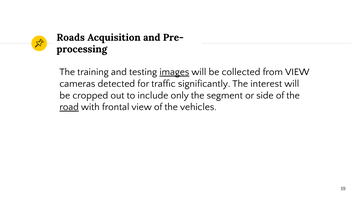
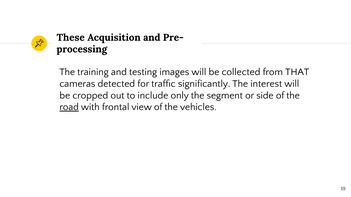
Roads: Roads -> These (71, 38)
images underline: present -> none (174, 72)
from VIEW: VIEW -> THAT (297, 72)
